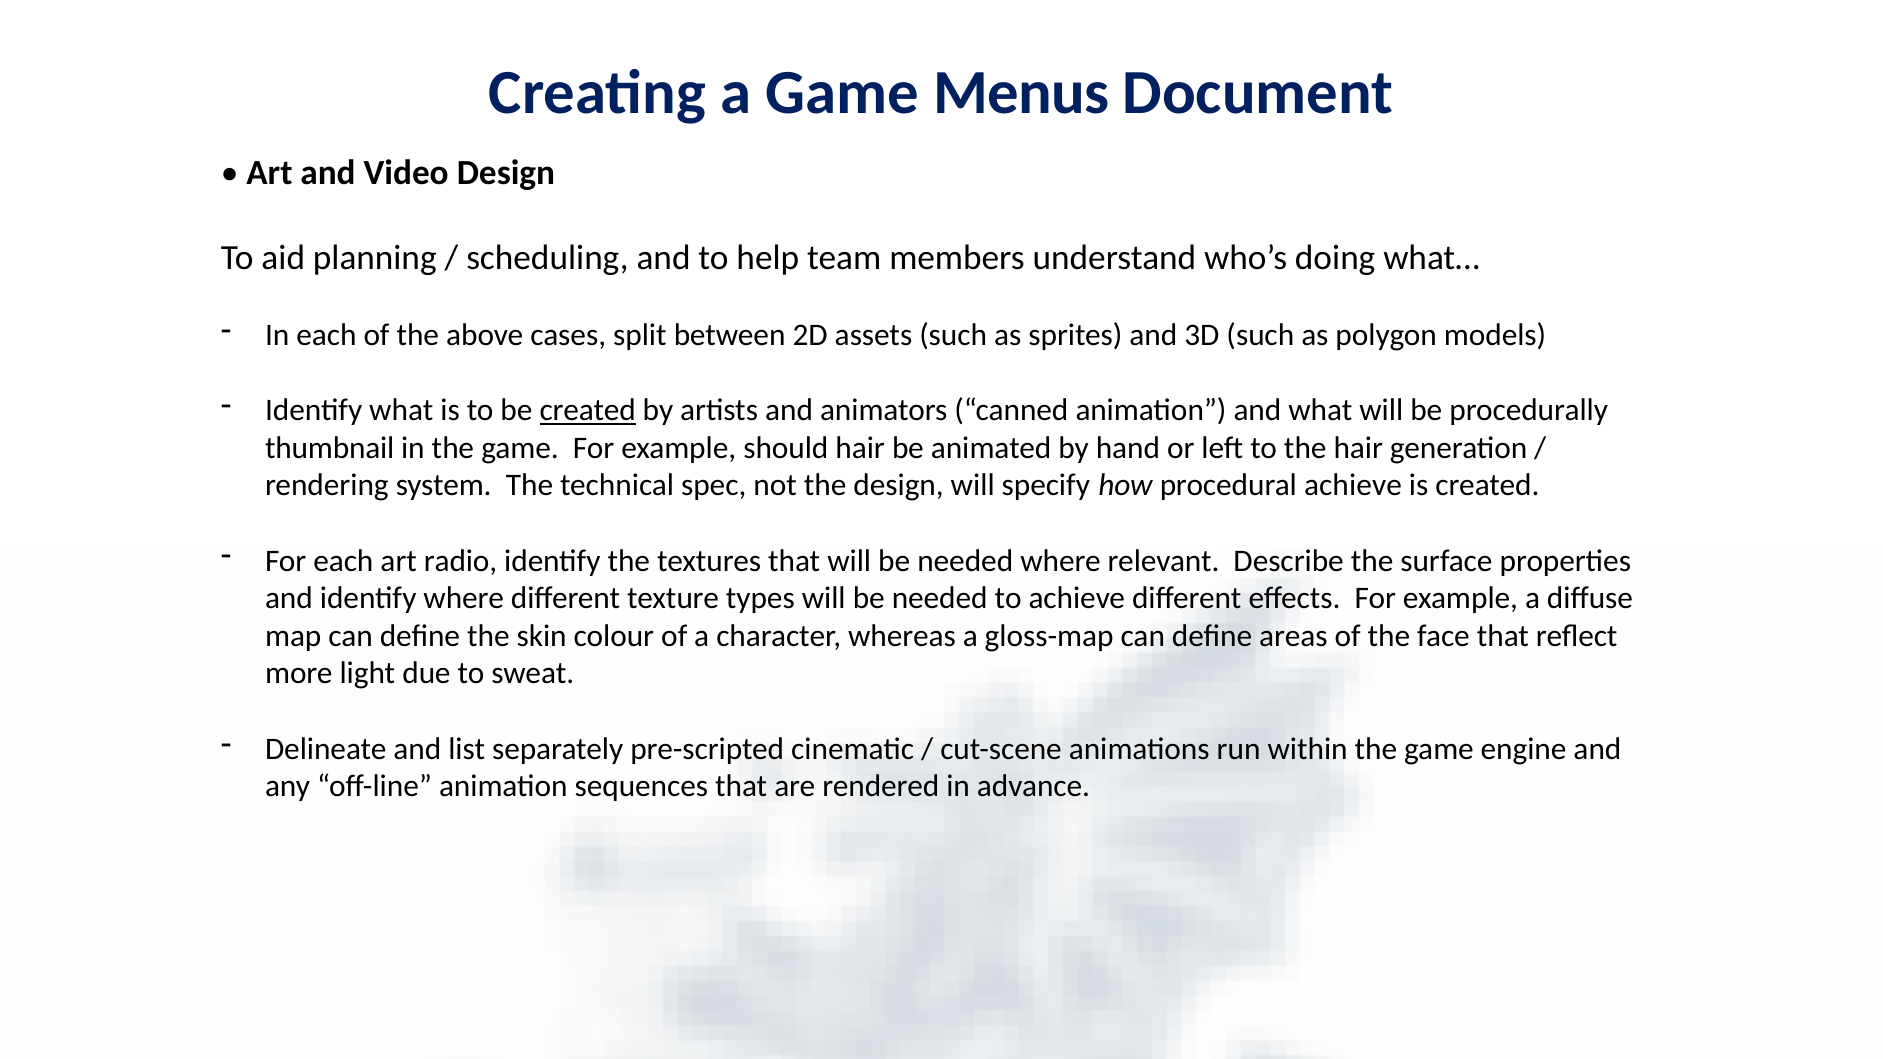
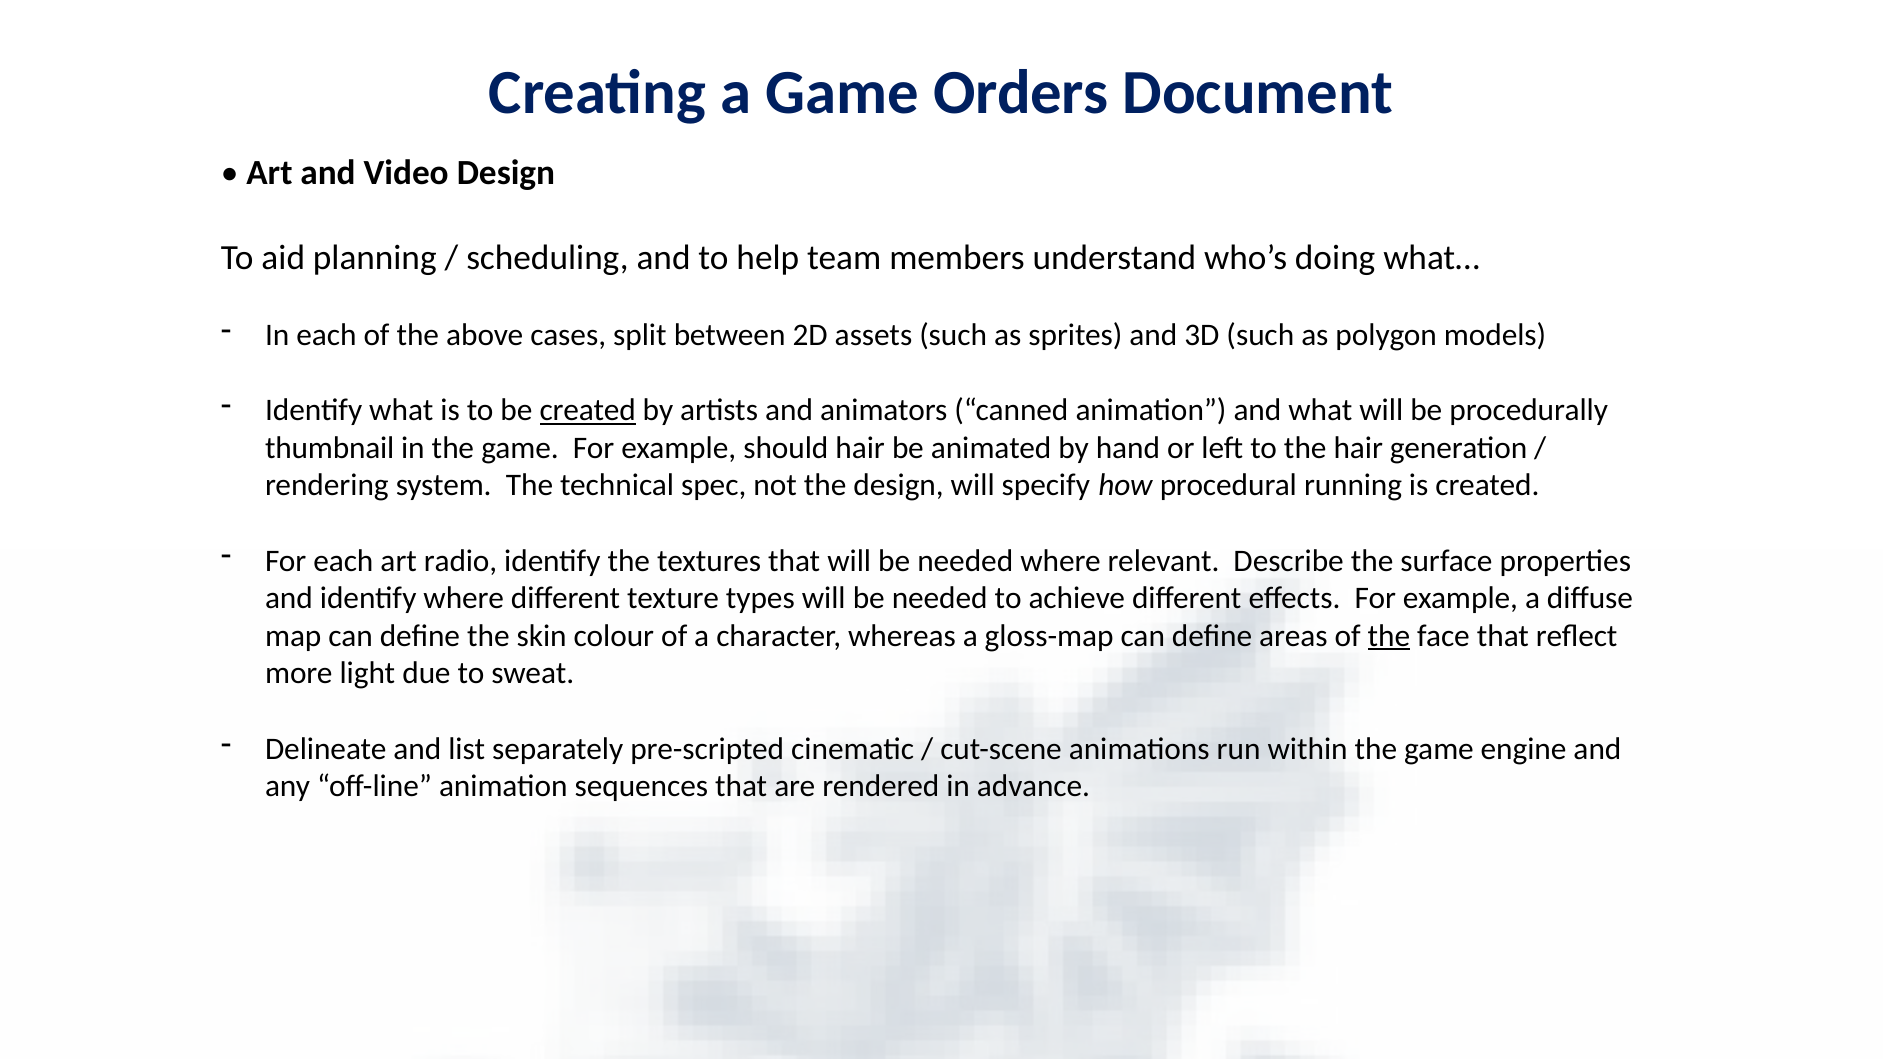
Menus: Menus -> Orders (1021, 93)
procedural achieve: achieve -> running (1353, 485)
the underline: none -> present (1389, 636)
